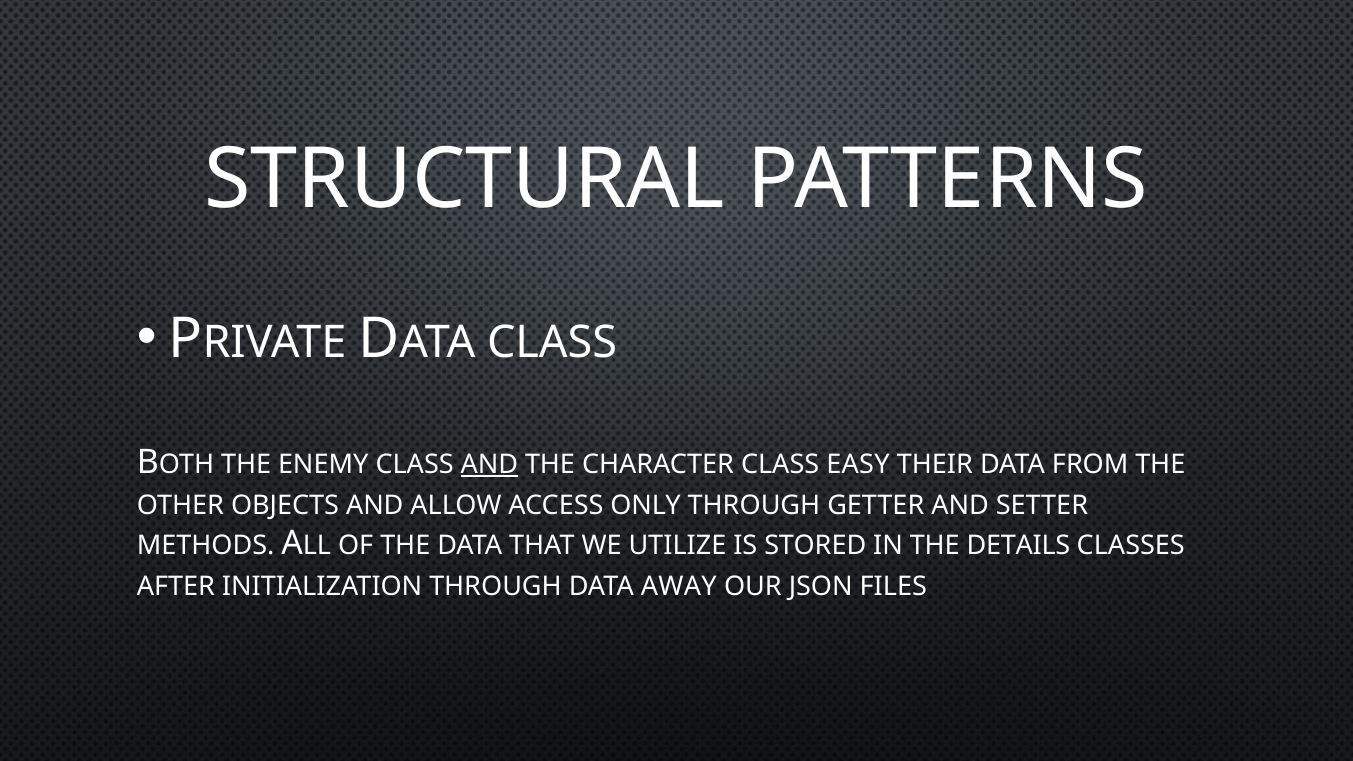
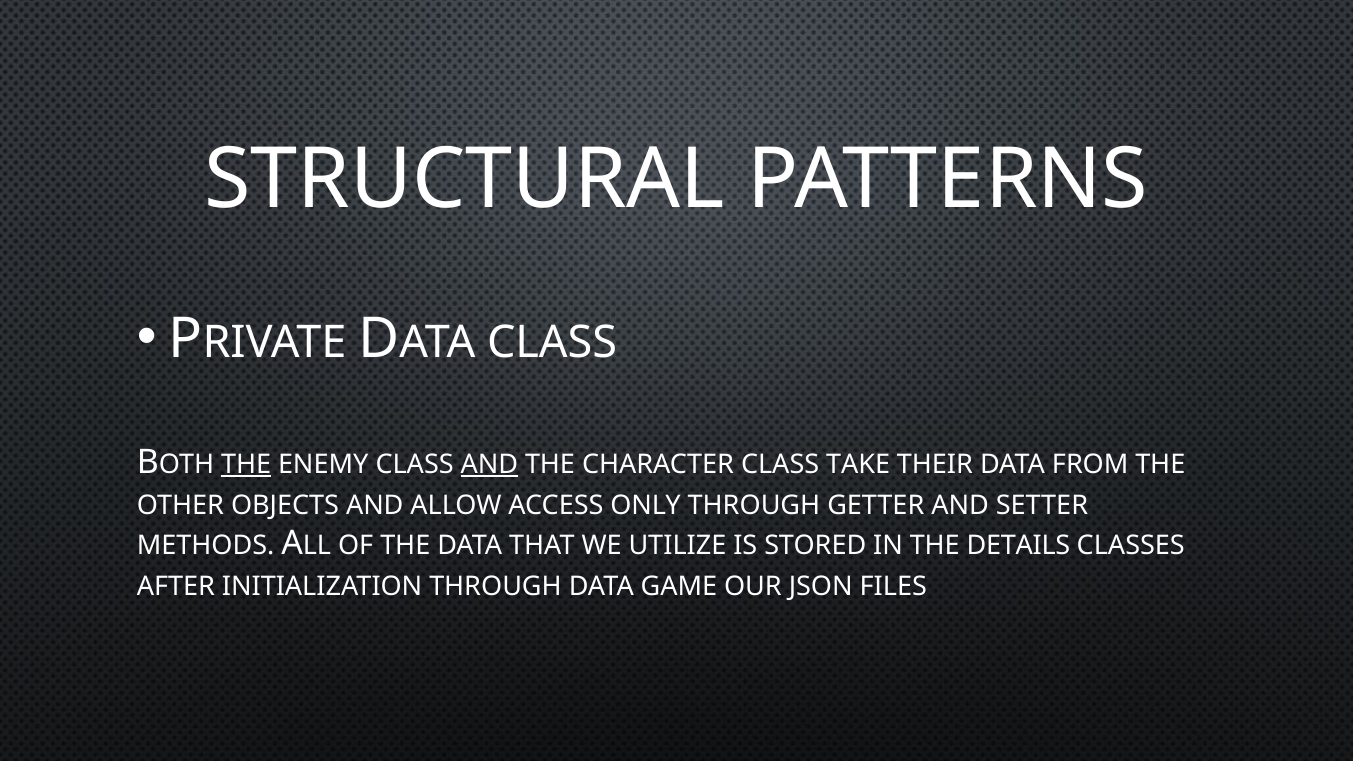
THE underline: none -> present (246, 465)
EASY: EASY -> TAKE (858, 465)
AWAY: AWAY -> GAME (679, 586)
